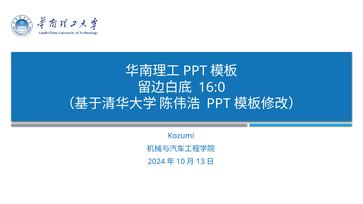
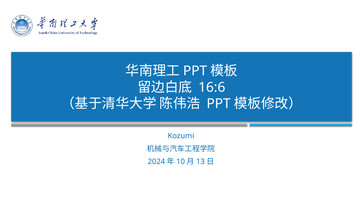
16:0: 16:0 -> 16:6 (212, 87)
